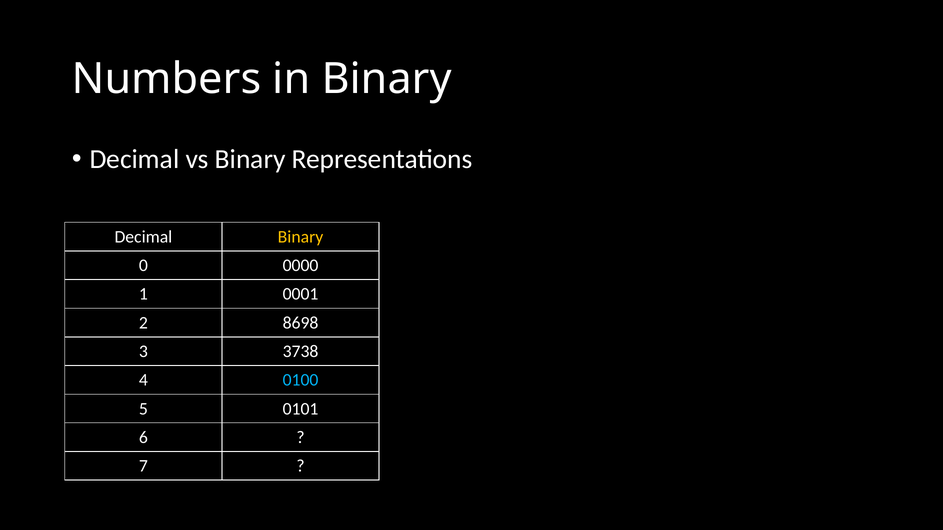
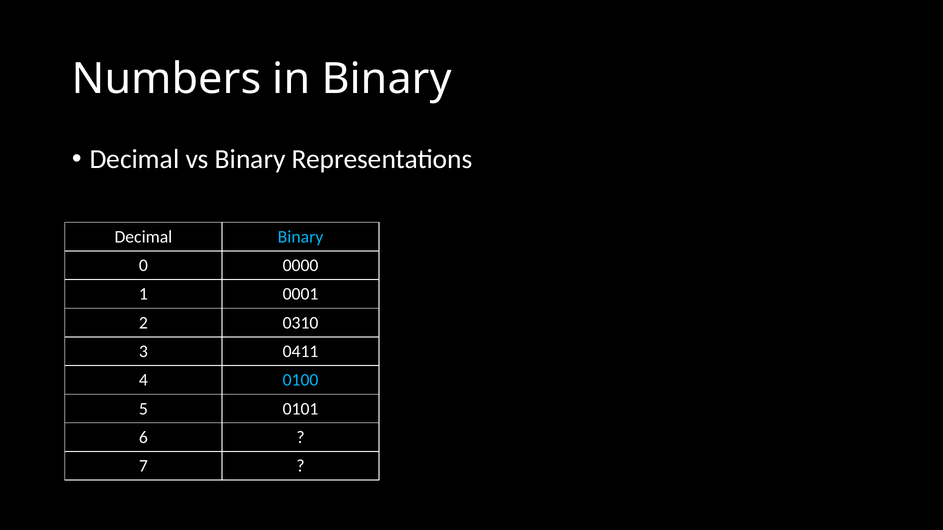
Binary colour: yellow -> light blue (301, 237)
8698: 8698 -> 0310 (301, 323)
3738: 3738 -> 0411 (301, 352)
